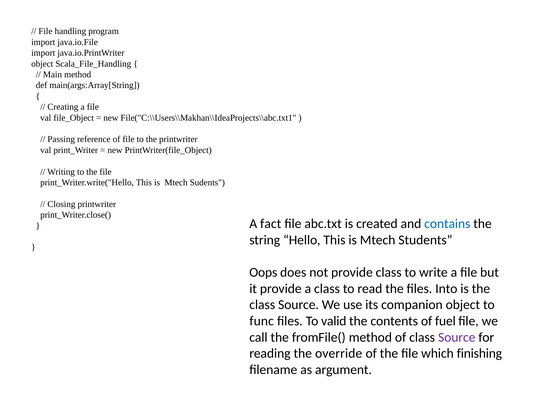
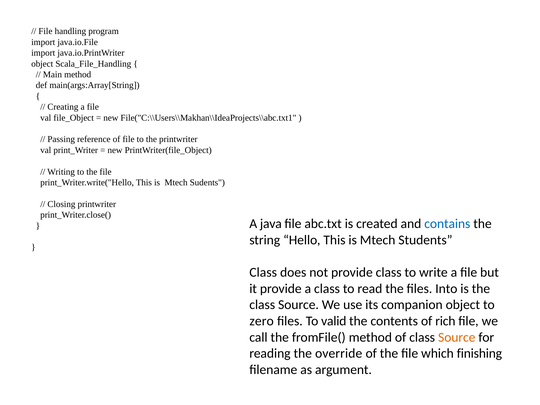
fact: fact -> java (271, 224)
Oops: Oops -> Class (263, 272)
func: func -> zero (262, 321)
fuel: fuel -> rich (445, 321)
Source colour: purple -> orange (457, 337)
